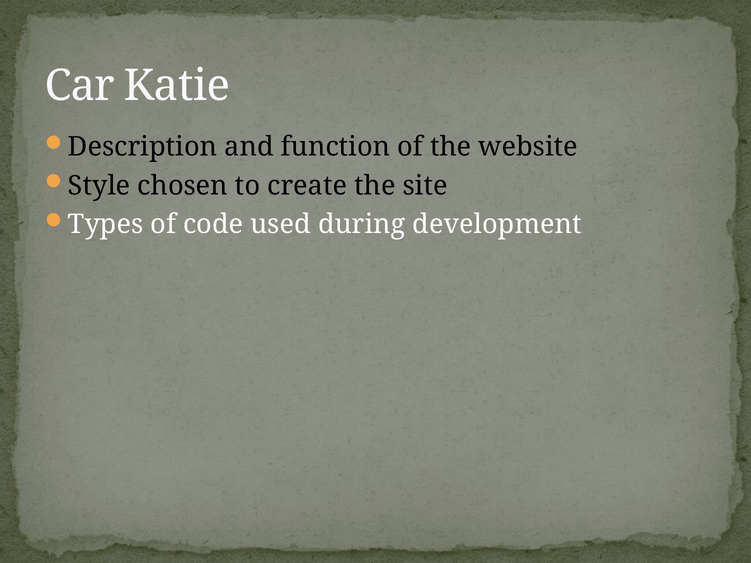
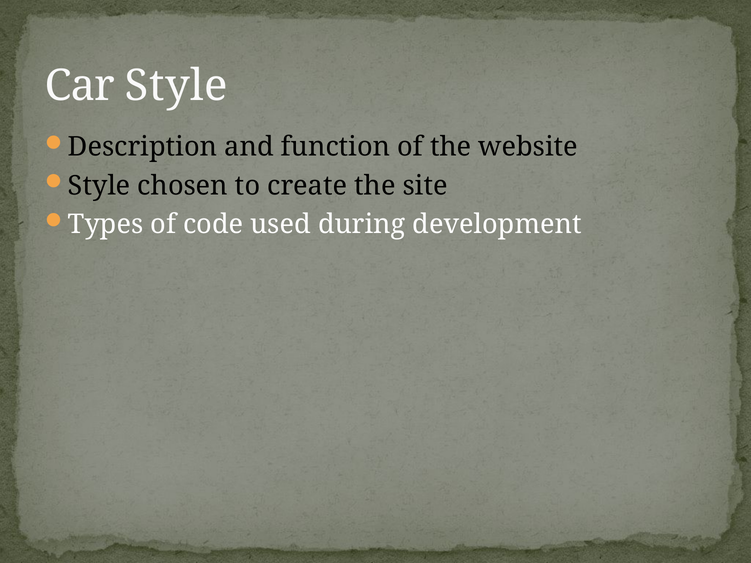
Car Katie: Katie -> Style (176, 86)
